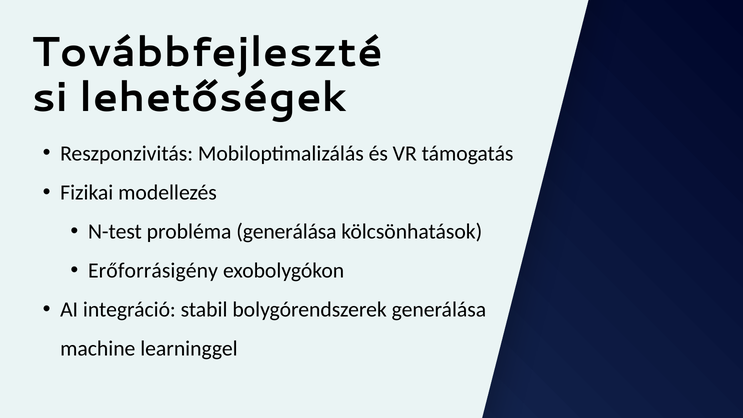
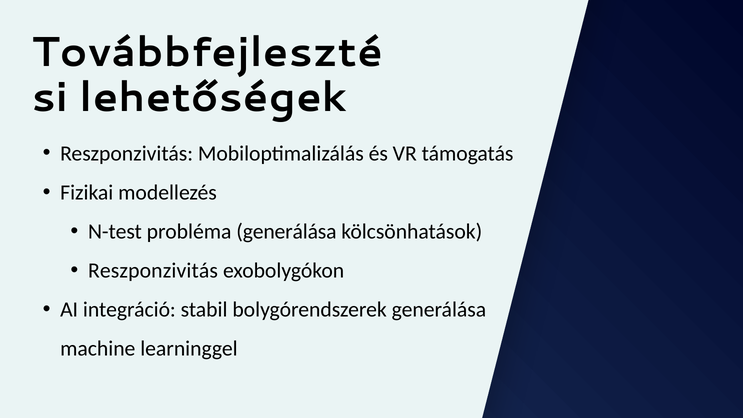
Erőforrásigény: Erőforrásigény -> Reszponzivitás (153, 271)
